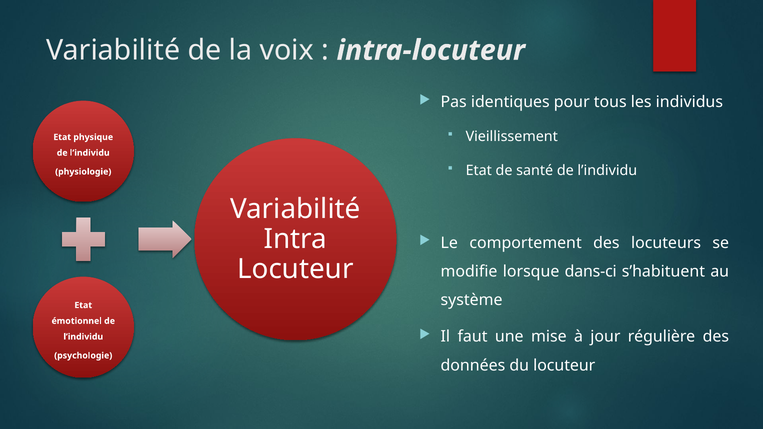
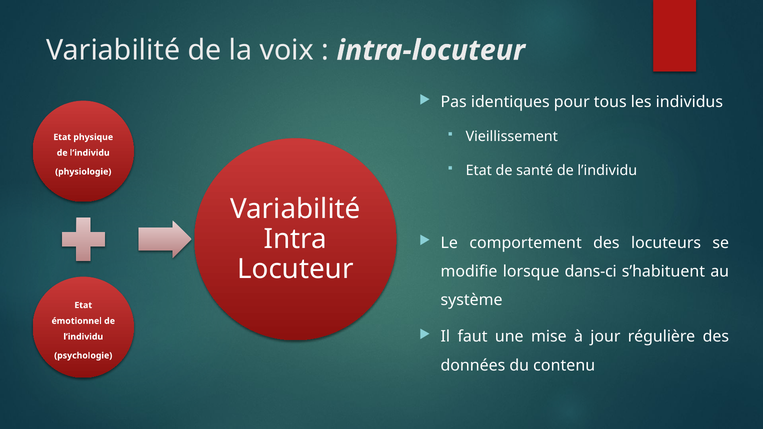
du locuteur: locuteur -> contenu (564, 365)
